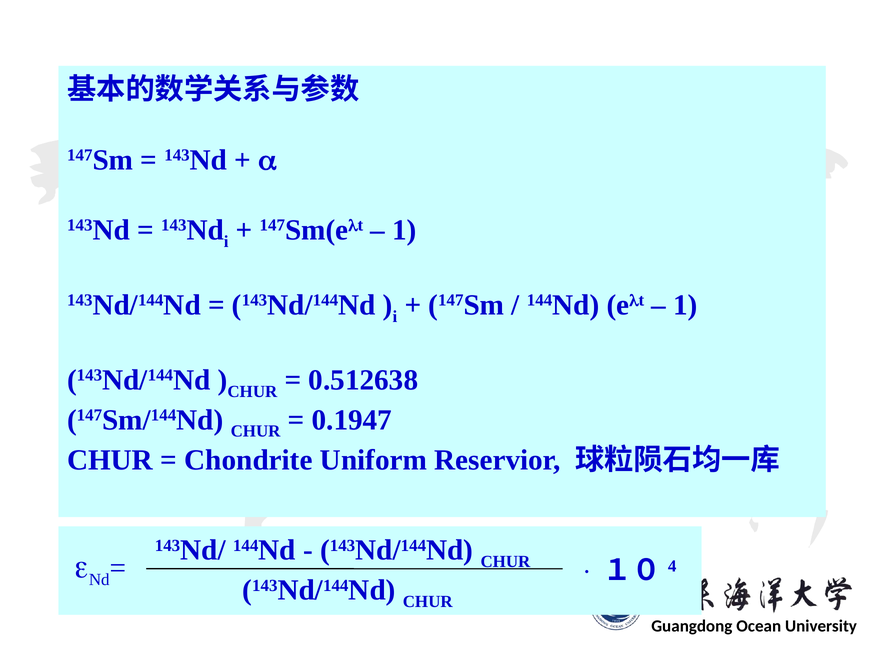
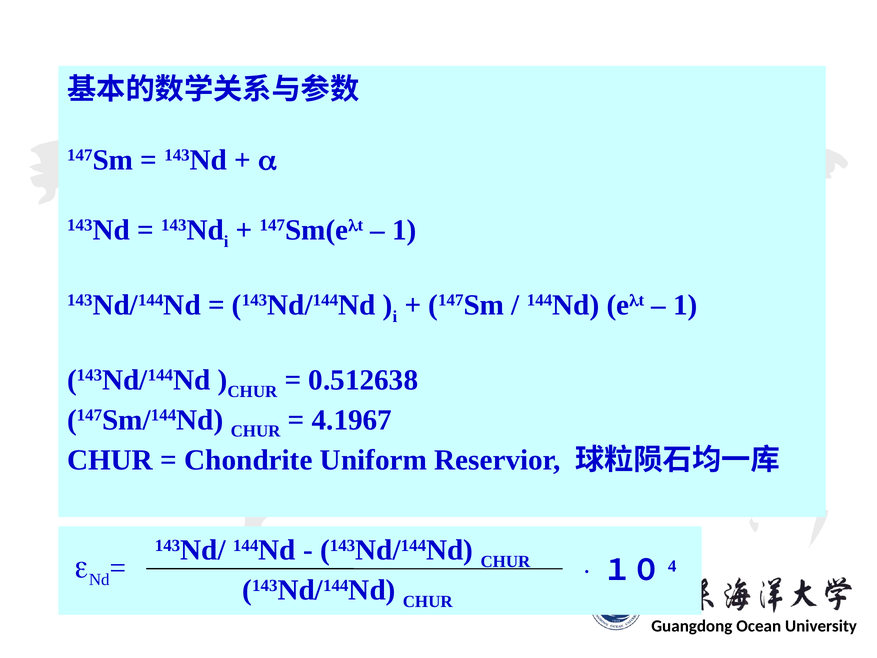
0.1947: 0.1947 -> 4.1967 (352, 420)
